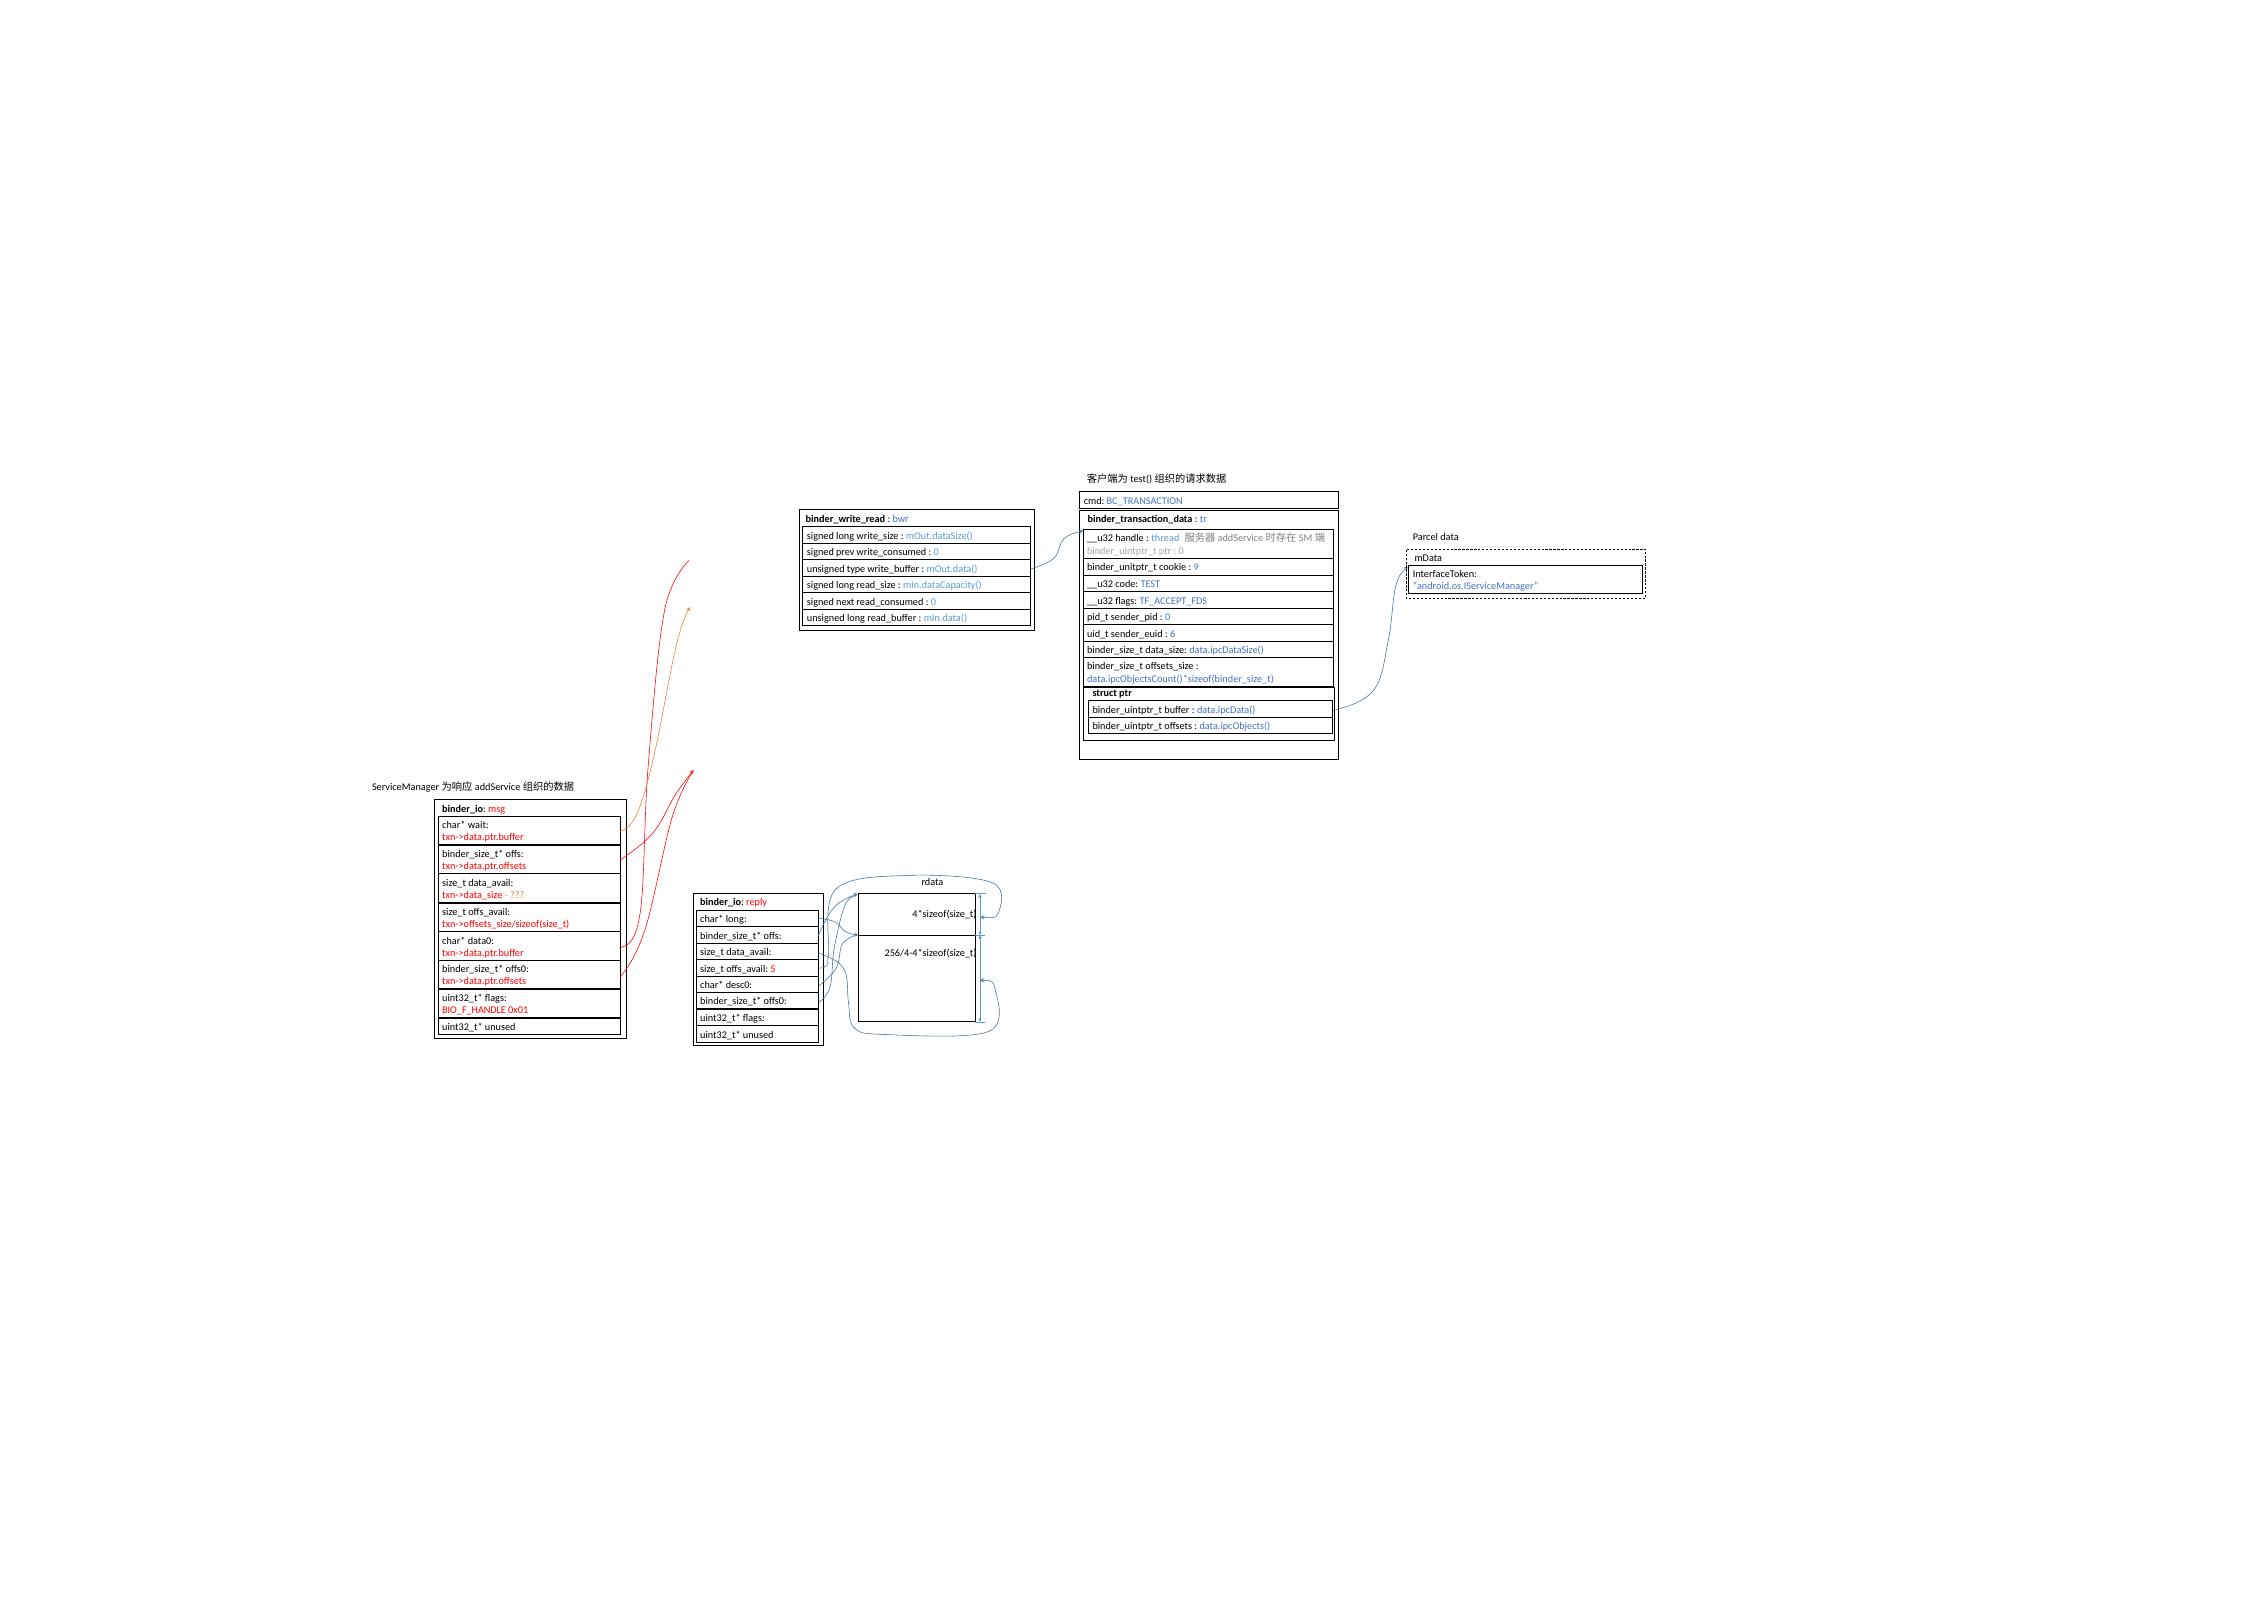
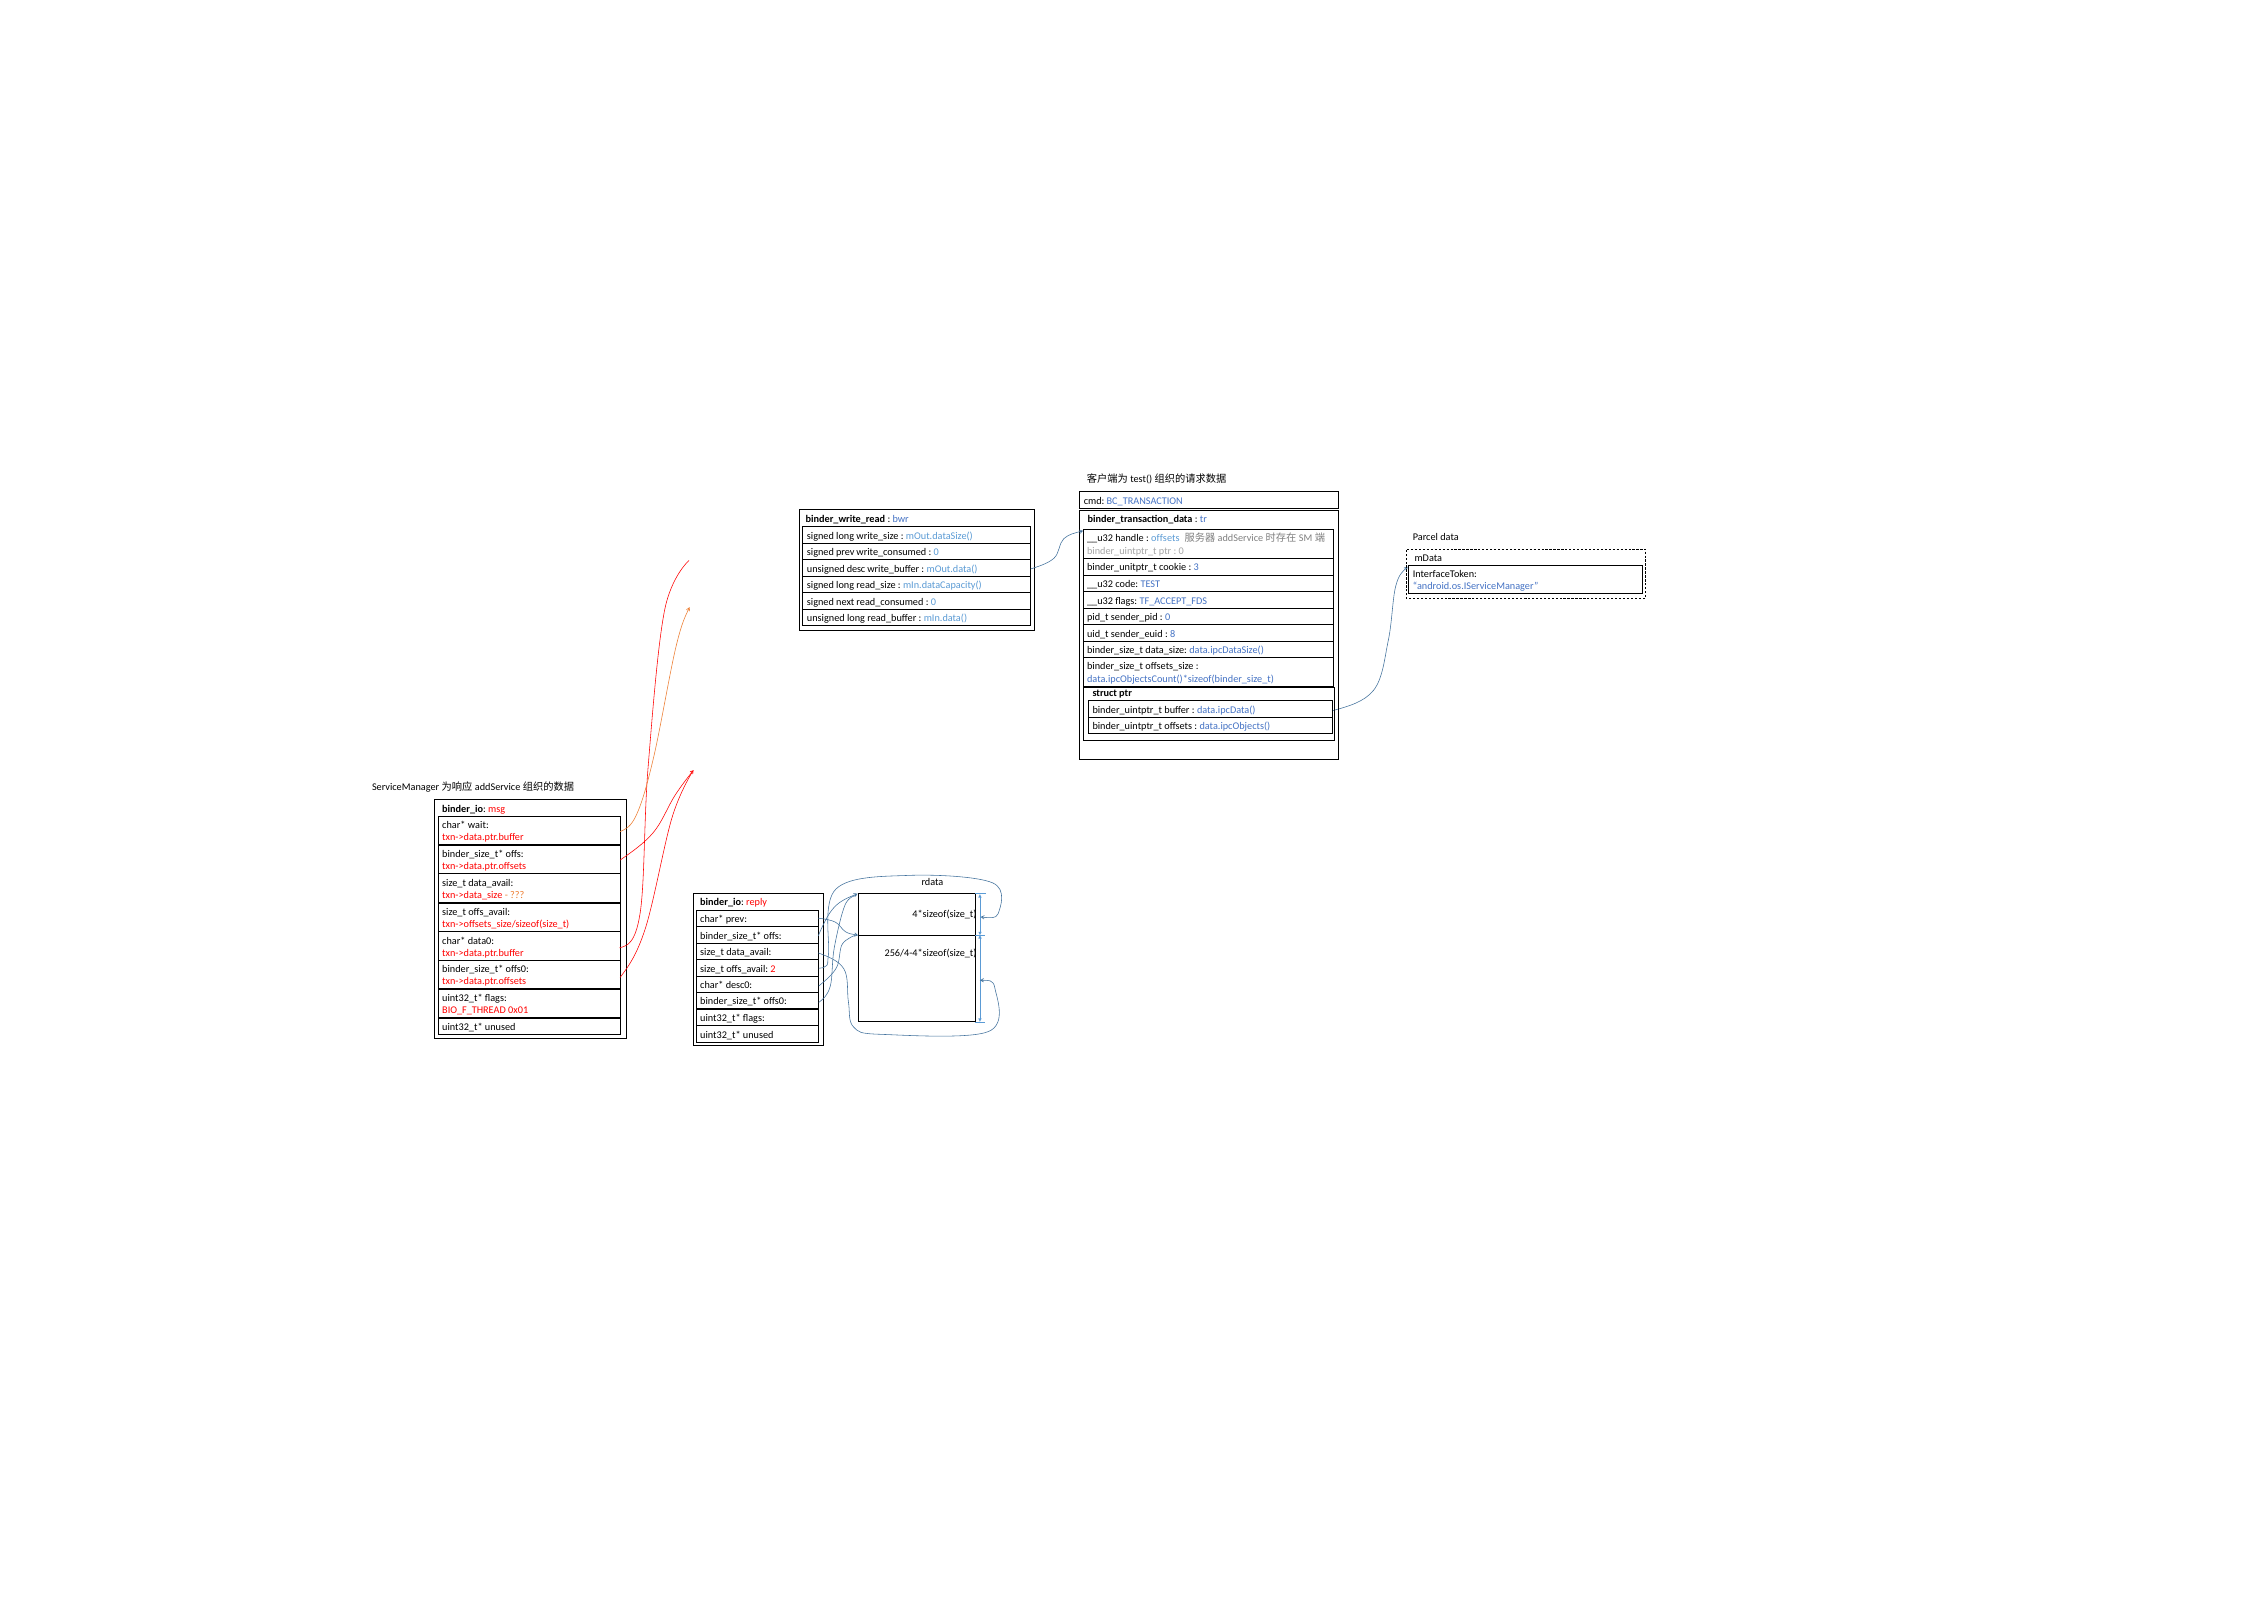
thread: thread -> offsets (1165, 538)
9: 9 -> 3 (1196, 567)
type: type -> desc (856, 569)
6: 6 -> 8 (1173, 634)
long: long -> prev (736, 919)
5: 5 -> 2 (773, 968)
BIO_F_HANDLE: BIO_F_HANDLE -> BIO_F_THREAD (474, 1010)
